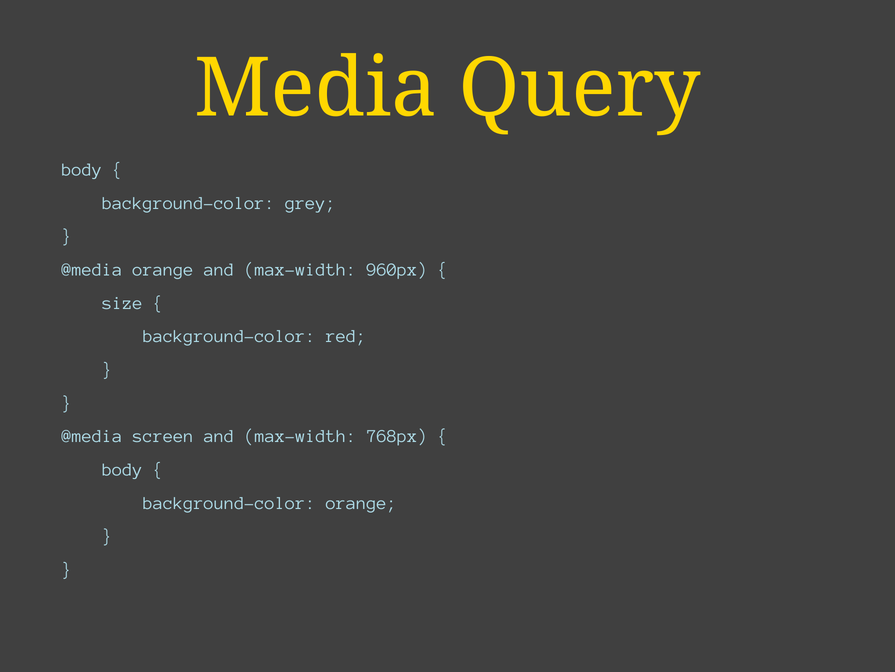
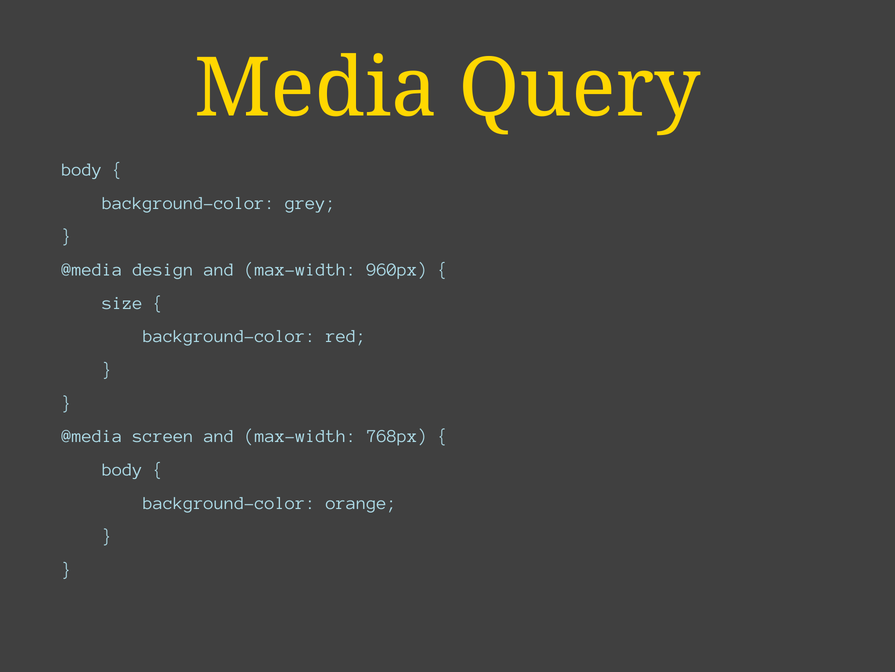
@media orange: orange -> design (163, 269)
